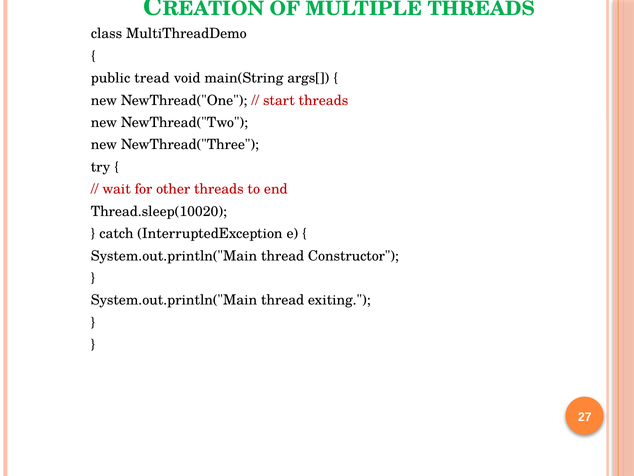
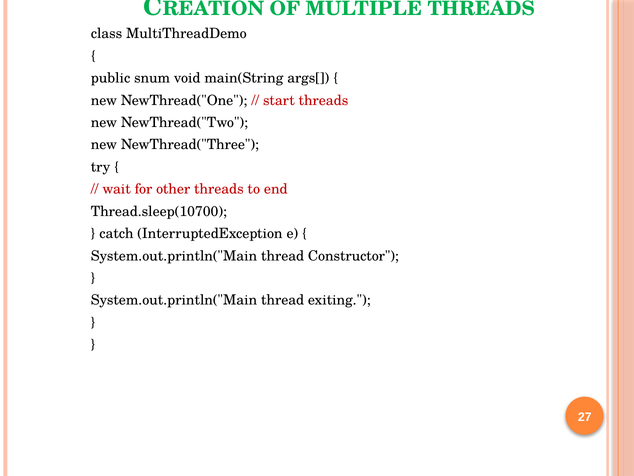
tread: tread -> snum (152, 78)
Thread.sleep(10020: Thread.sleep(10020 -> Thread.sleep(10700 (159, 211)
